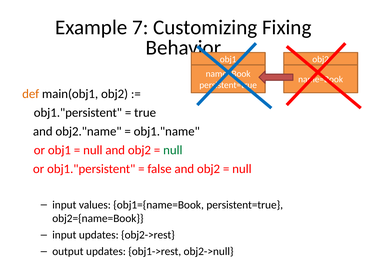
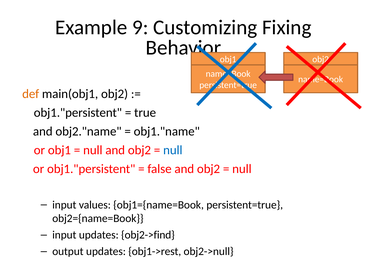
7: 7 -> 9 (140, 27)
null colour: green -> blue (173, 150)
obj2->rest: obj2->rest -> obj2->find (148, 234)
